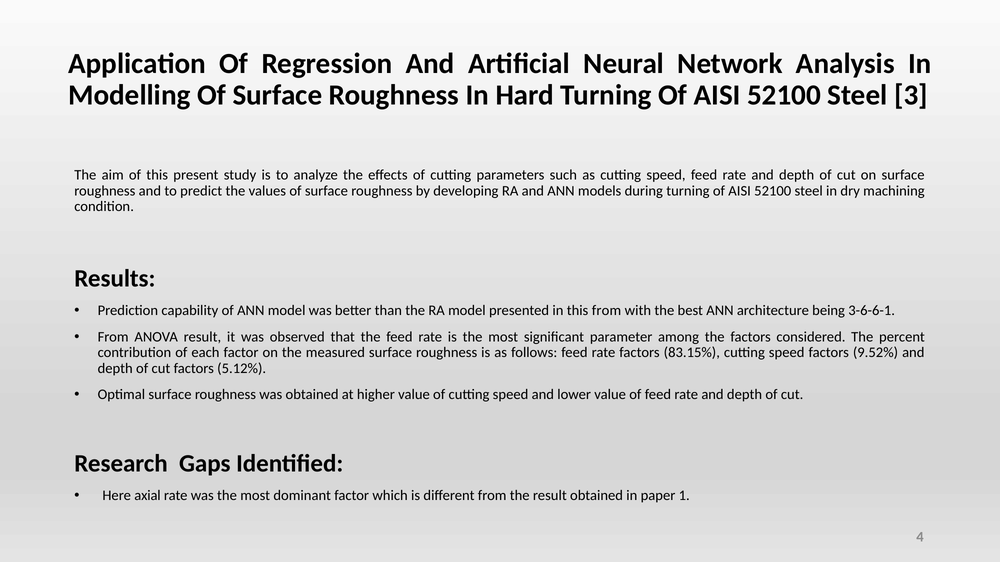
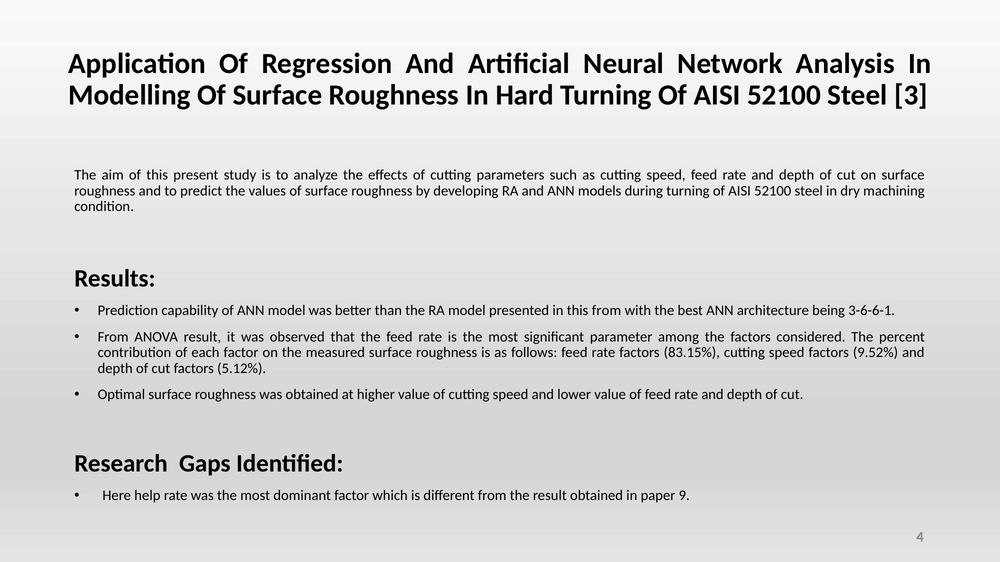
axial: axial -> help (147, 496)
1: 1 -> 9 (684, 496)
